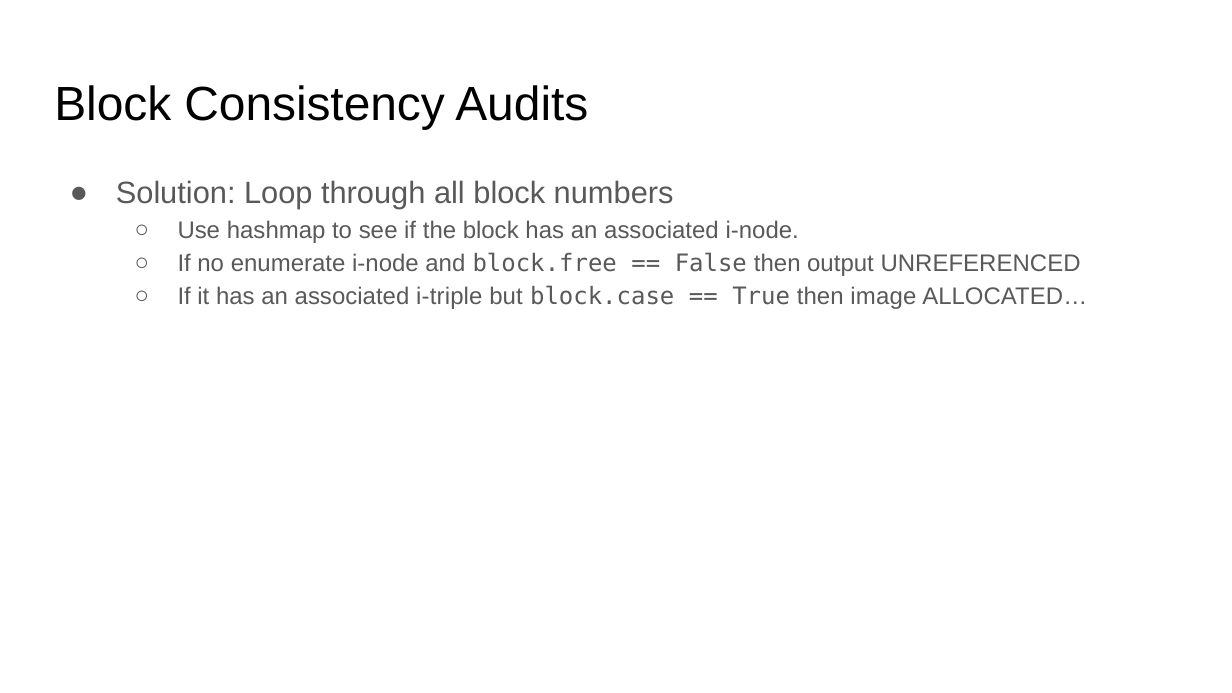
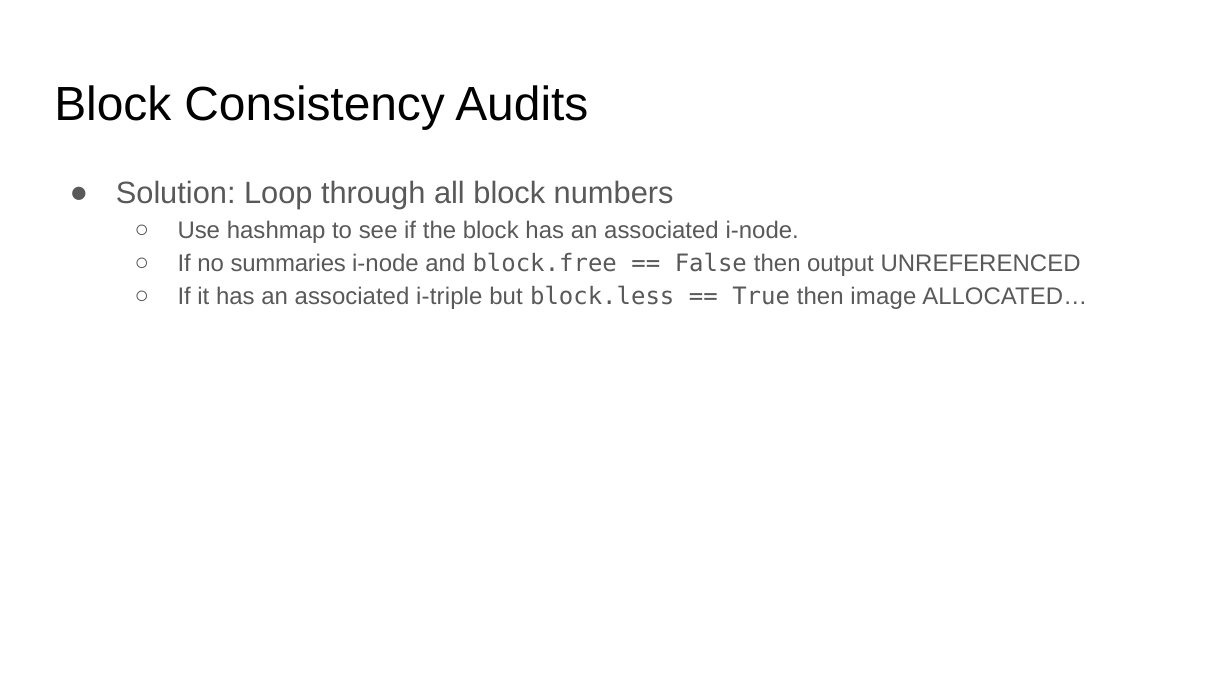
enumerate: enumerate -> summaries (288, 263)
block.case: block.case -> block.less (602, 296)
